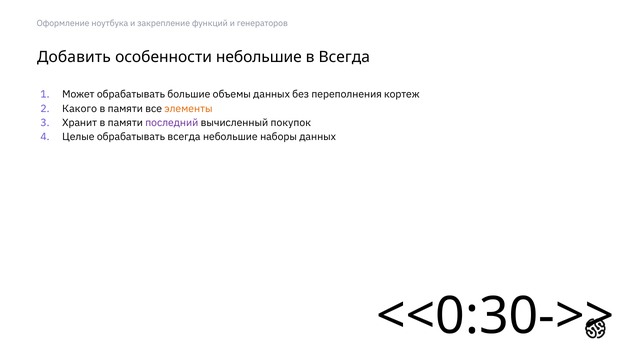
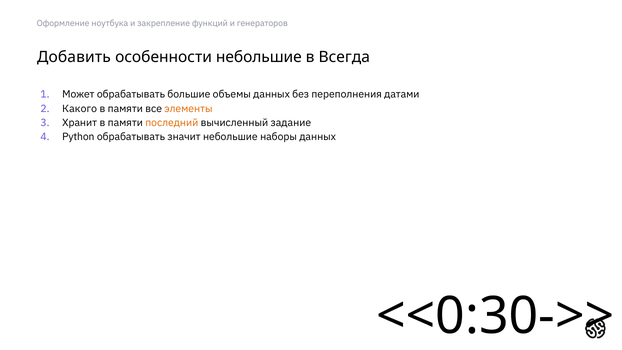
кортеж: кортеж -> датами (402, 94)
последний colour: purple -> orange (172, 123)
покупок: покупок -> задание (291, 123)
Целые: Целые -> Python (78, 137)
обрабатывать всегда: всегда -> значит (184, 137)
